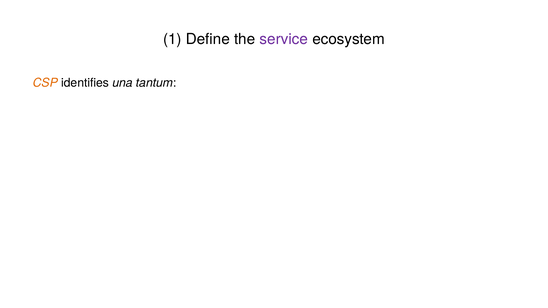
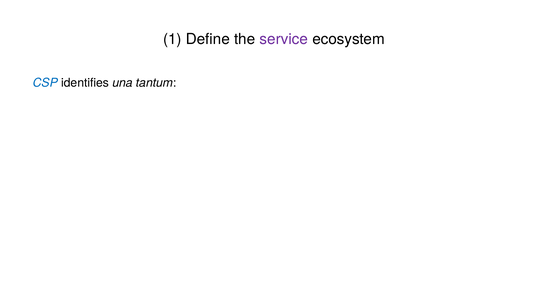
CSP colour: orange -> blue (45, 83)
